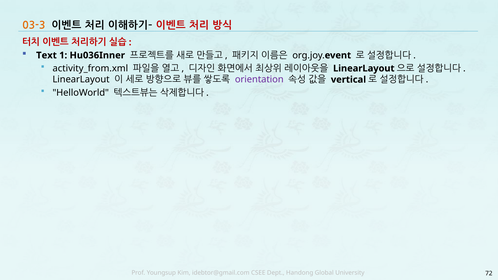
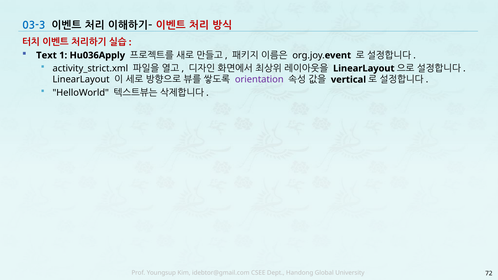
03-3 colour: orange -> blue (34, 26)
Hu036Inner: Hu036Inner -> Hu036Apply (97, 55)
activity_from.xml: activity_from.xml -> activity_strict.xml (90, 68)
